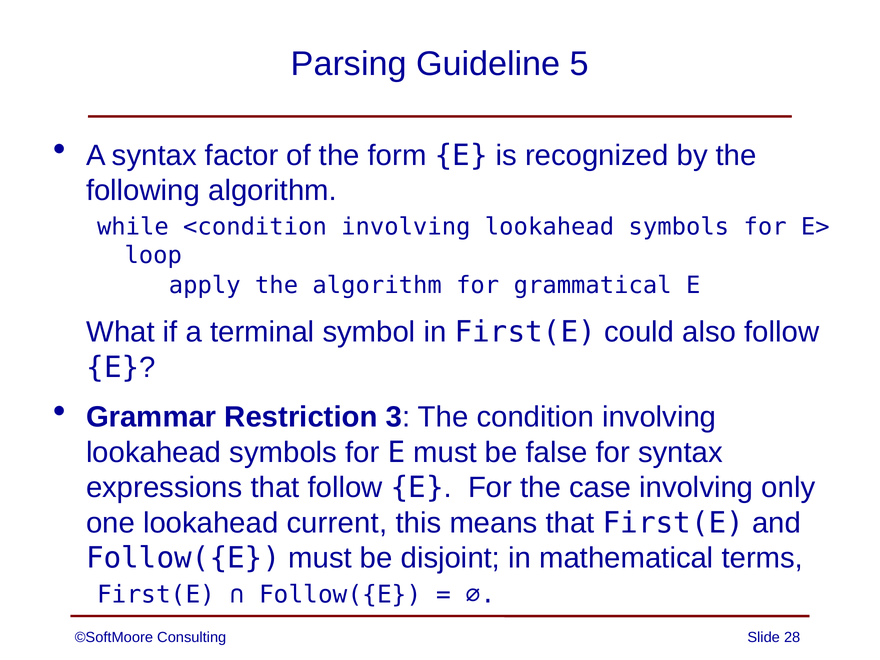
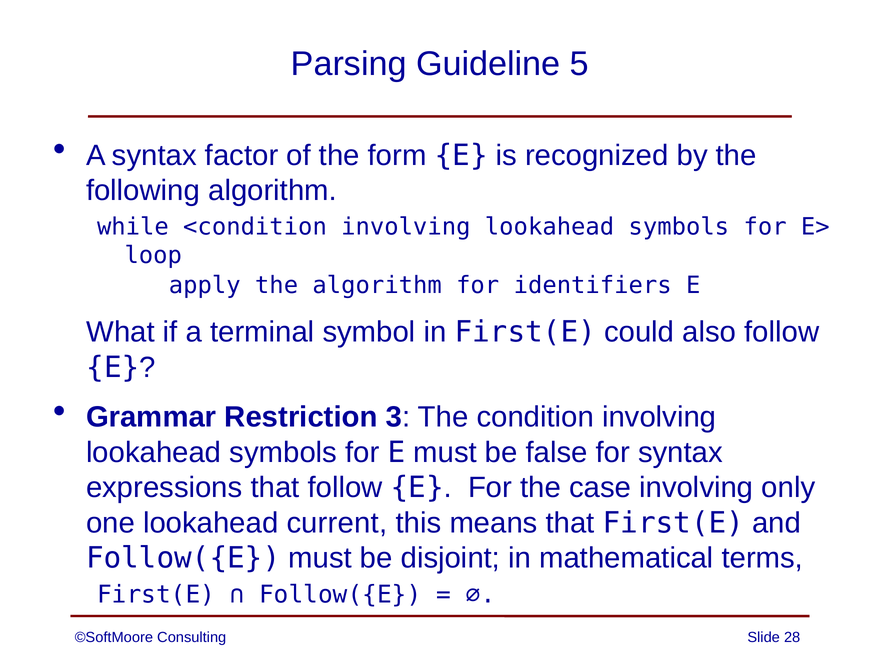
grammatical: grammatical -> identifiers (593, 285)
